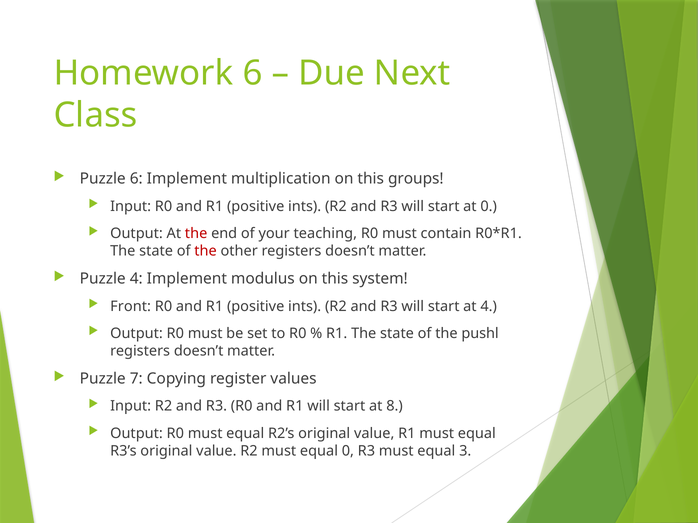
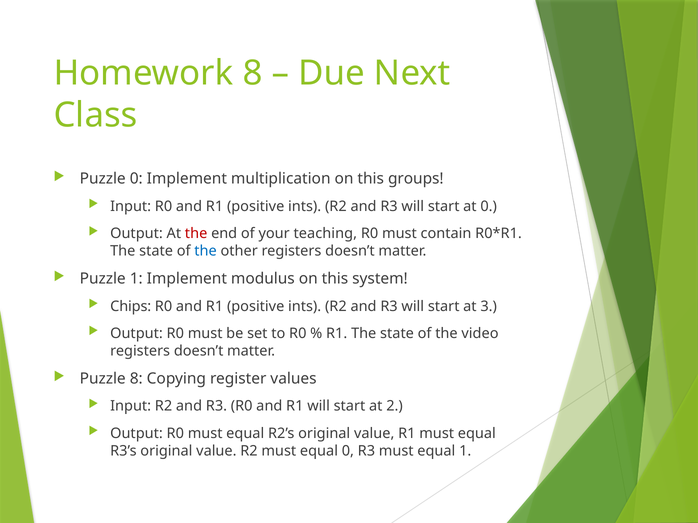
Homework 6: 6 -> 8 (253, 73)
Puzzle 6: 6 -> 0 (136, 179)
the colour: red -> blue (206, 251)
Puzzle 4: 4 -> 1 (136, 279)
Front: Front -> Chips (131, 307)
at 4: 4 -> 3 (489, 307)
pushl: pushl -> video (480, 334)
Puzzle 7: 7 -> 8 (136, 379)
8: 8 -> 2 (395, 407)
equal 3: 3 -> 1 (465, 451)
